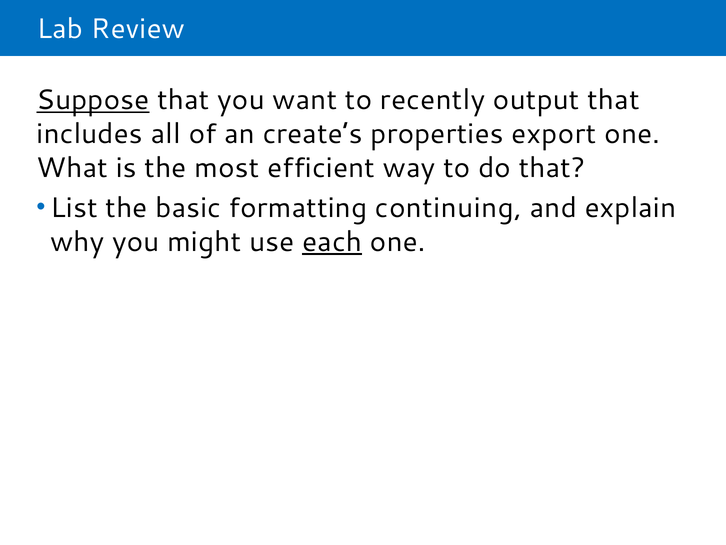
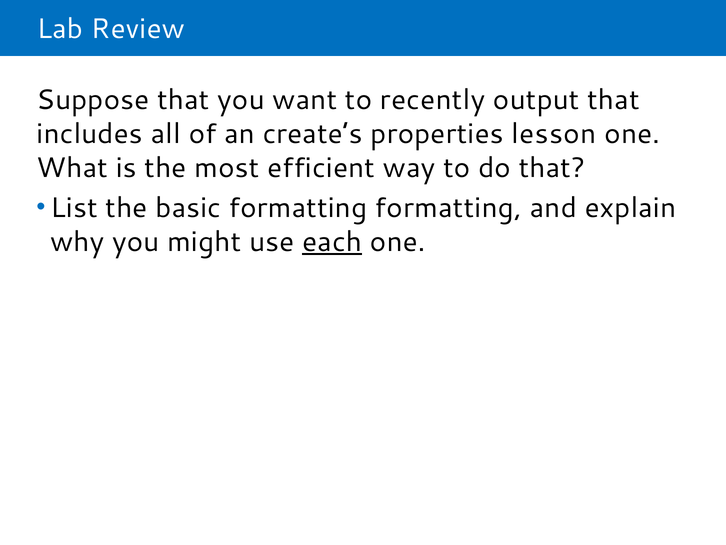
Suppose underline: present -> none (93, 100)
export: export -> lesson (554, 134)
formatting continuing: continuing -> formatting (449, 208)
